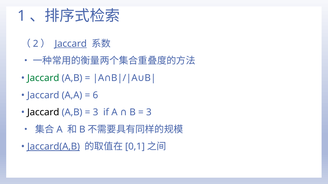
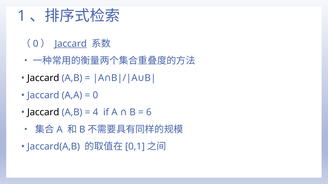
2: 2 -> 0 (36, 44)
Jaccard colour: green -> black (43, 78)
6: 6 -> 0 (95, 95)
3: 3 -> 4 (95, 113)
3: 3 -> 6 (149, 113)
Jaccard(A,B underline: present -> none (54, 147)
